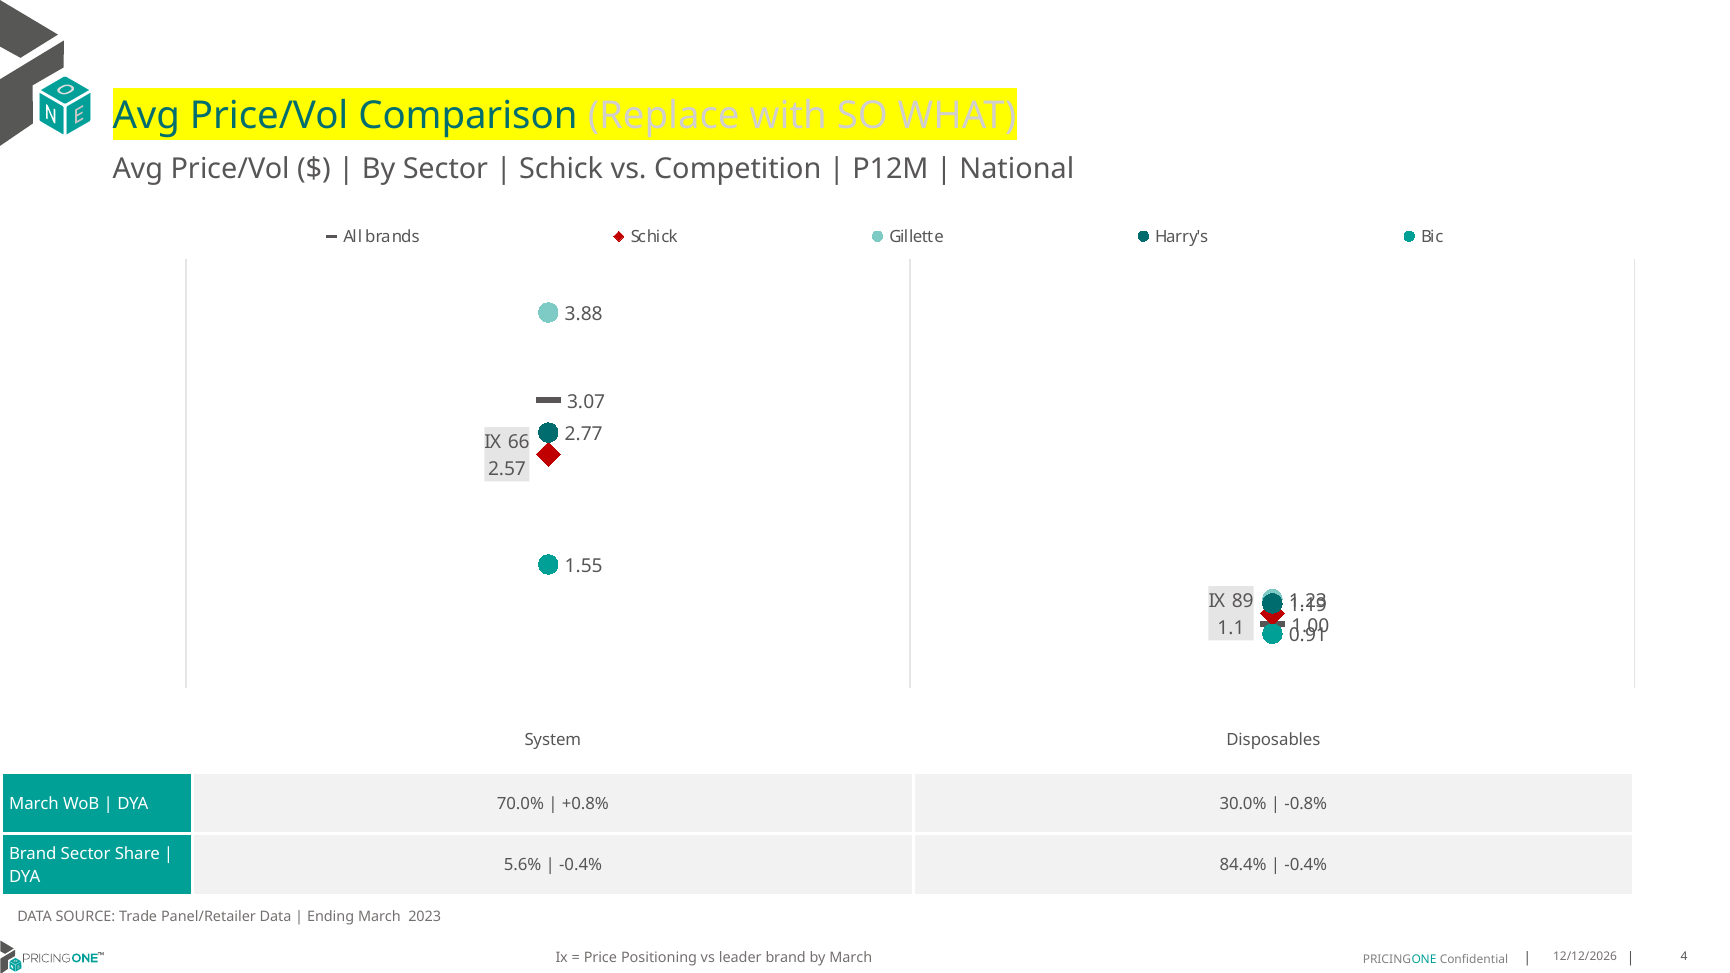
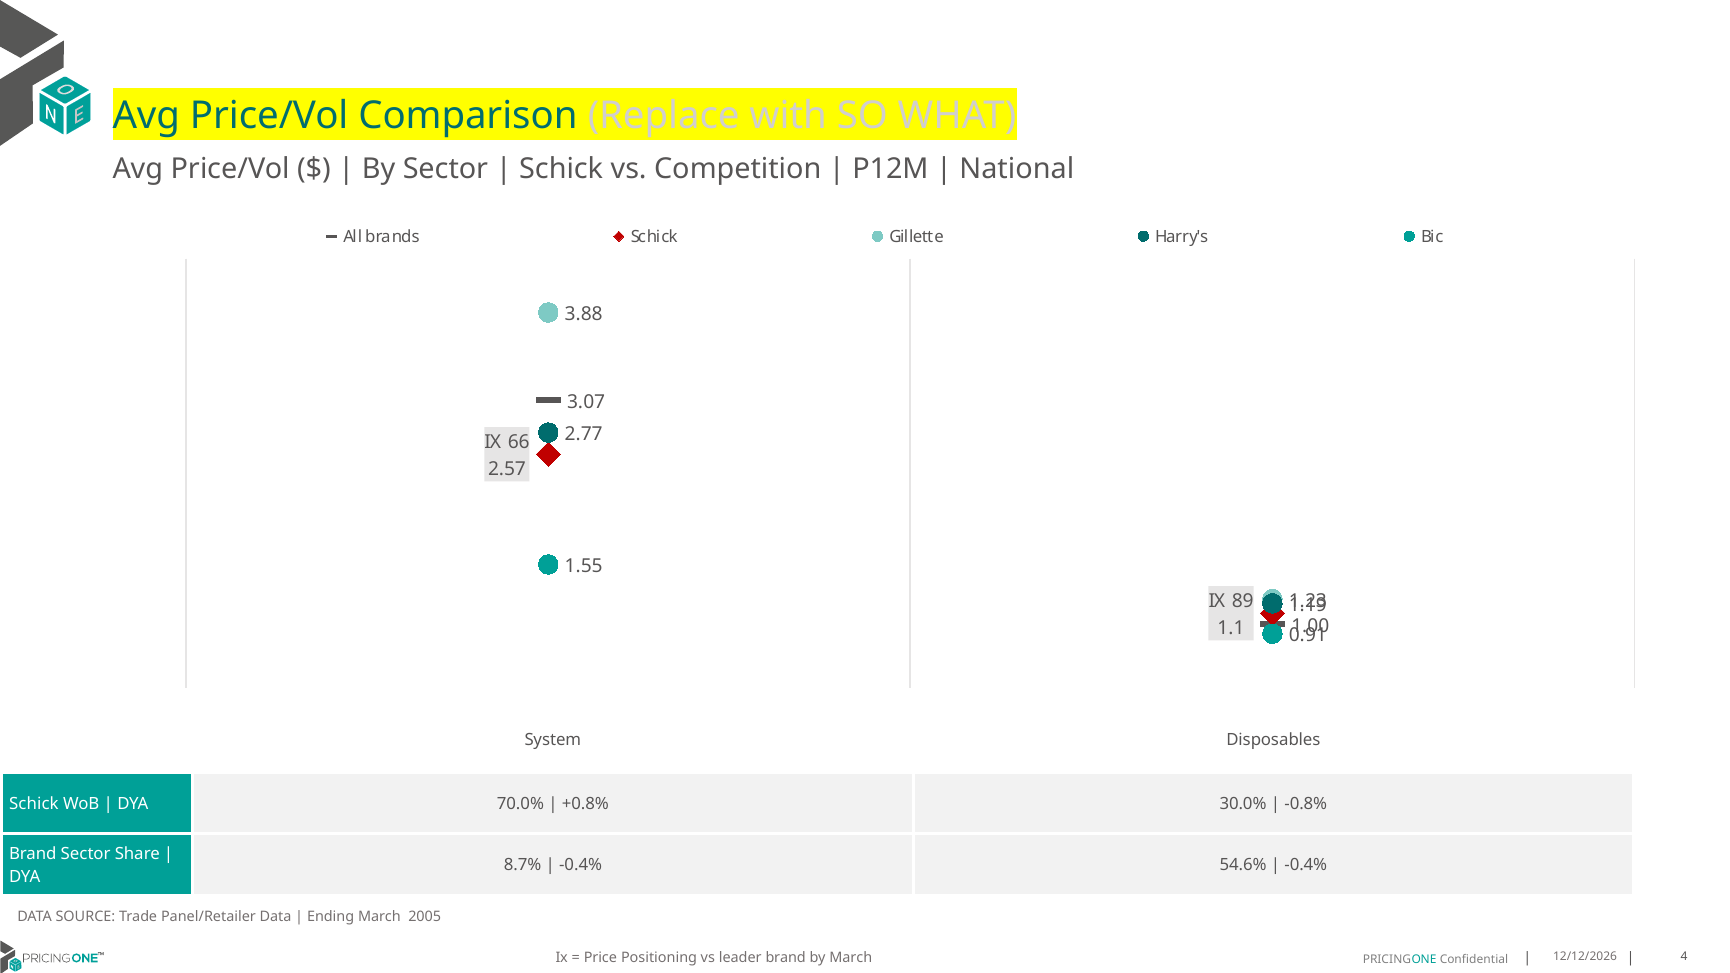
March: March -> Schick (34, 804)
5.6%: 5.6% -> 8.7% (523, 866)
84.4%: 84.4% -> 54.6% (1243, 866)
2023: 2023 -> 2005 (425, 917)
